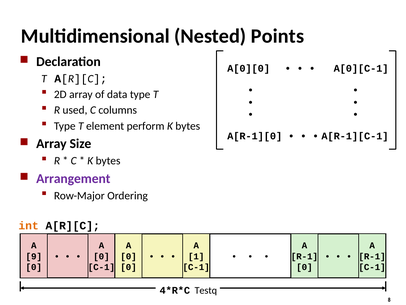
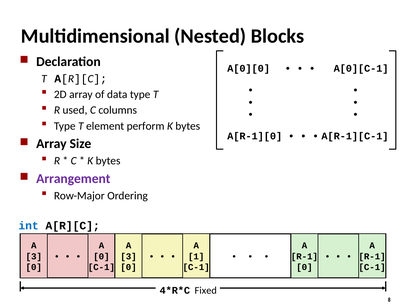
Points: Points -> Blocks (278, 36)
int colour: orange -> blue (29, 225)
9: 9 -> 3 (34, 256)
0: 0 -> 3 (129, 256)
Testq: Testq -> Fixed (206, 290)
